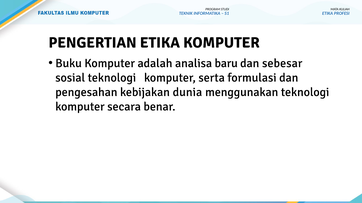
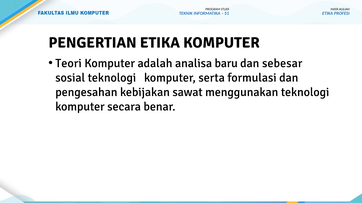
Buku: Buku -> Teori (68, 63)
dunia: dunia -> sawat (188, 92)
